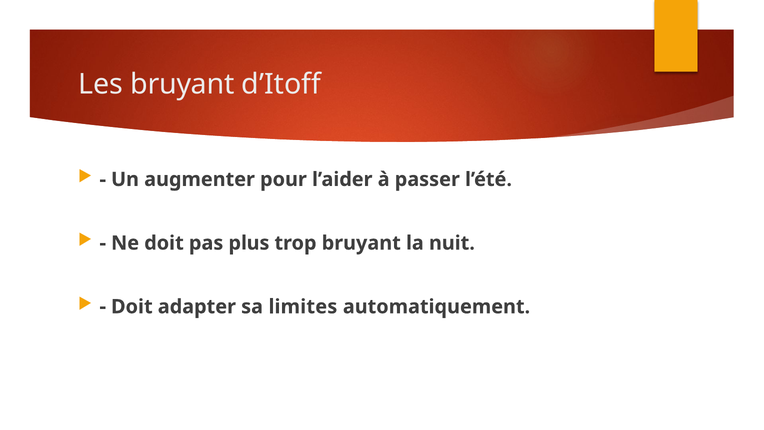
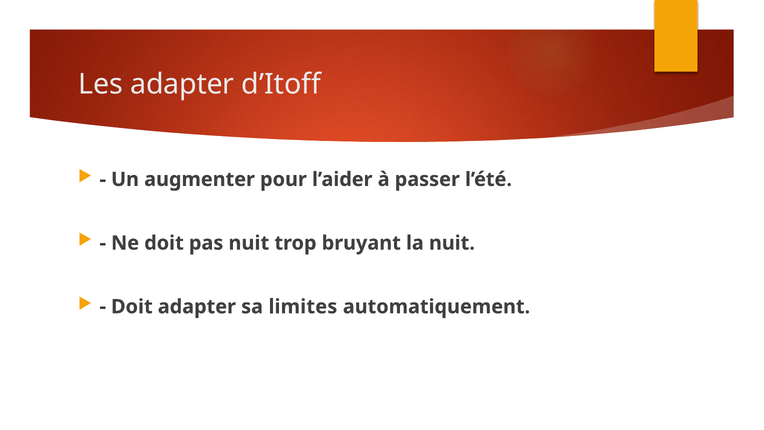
Les bruyant: bruyant -> adapter (182, 84)
pas plus: plus -> nuit (249, 243)
